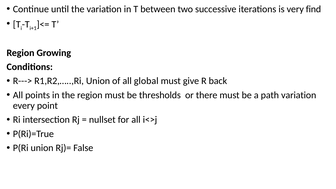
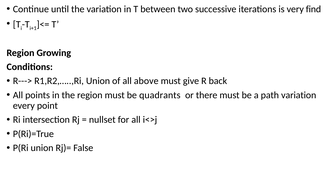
global: global -> above (146, 81)
thresholds: thresholds -> quadrants (160, 95)
